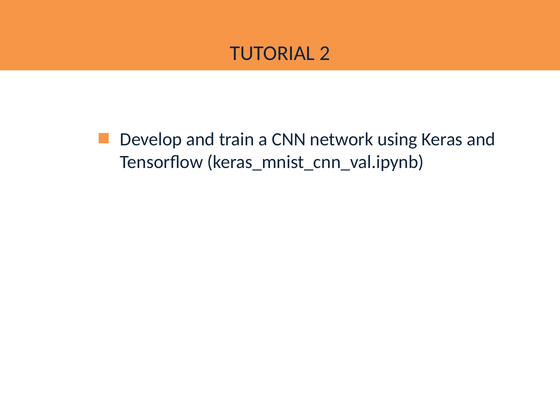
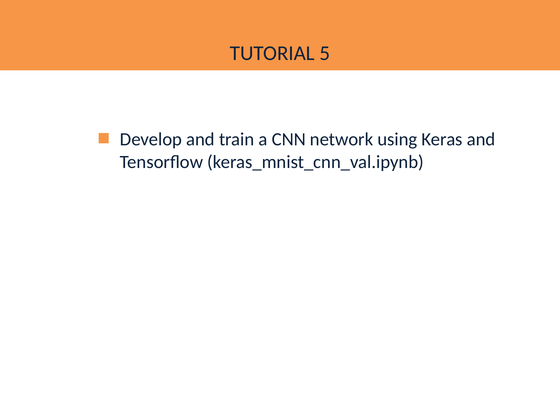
2: 2 -> 5 (325, 53)
